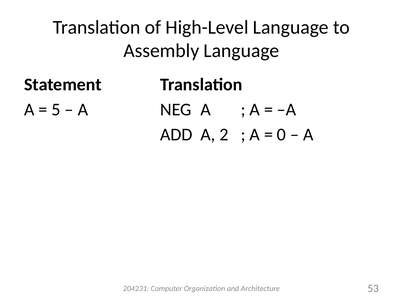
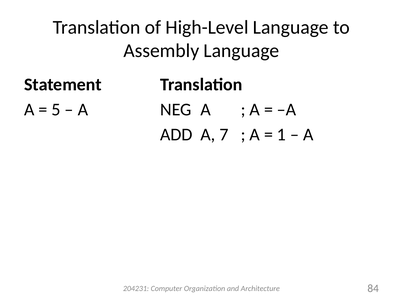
2: 2 -> 7 (224, 135)
0: 0 -> 1 (282, 135)
53: 53 -> 84 (373, 289)
